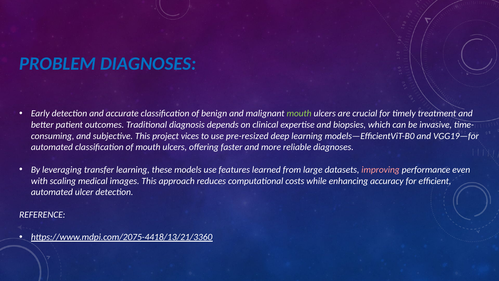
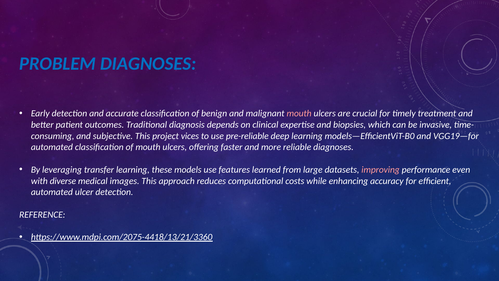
mouth colour: light green -> pink (299, 113)
pre-resized: pre-resized -> pre-reliable (247, 136)
scaling: scaling -> diverse (63, 181)
